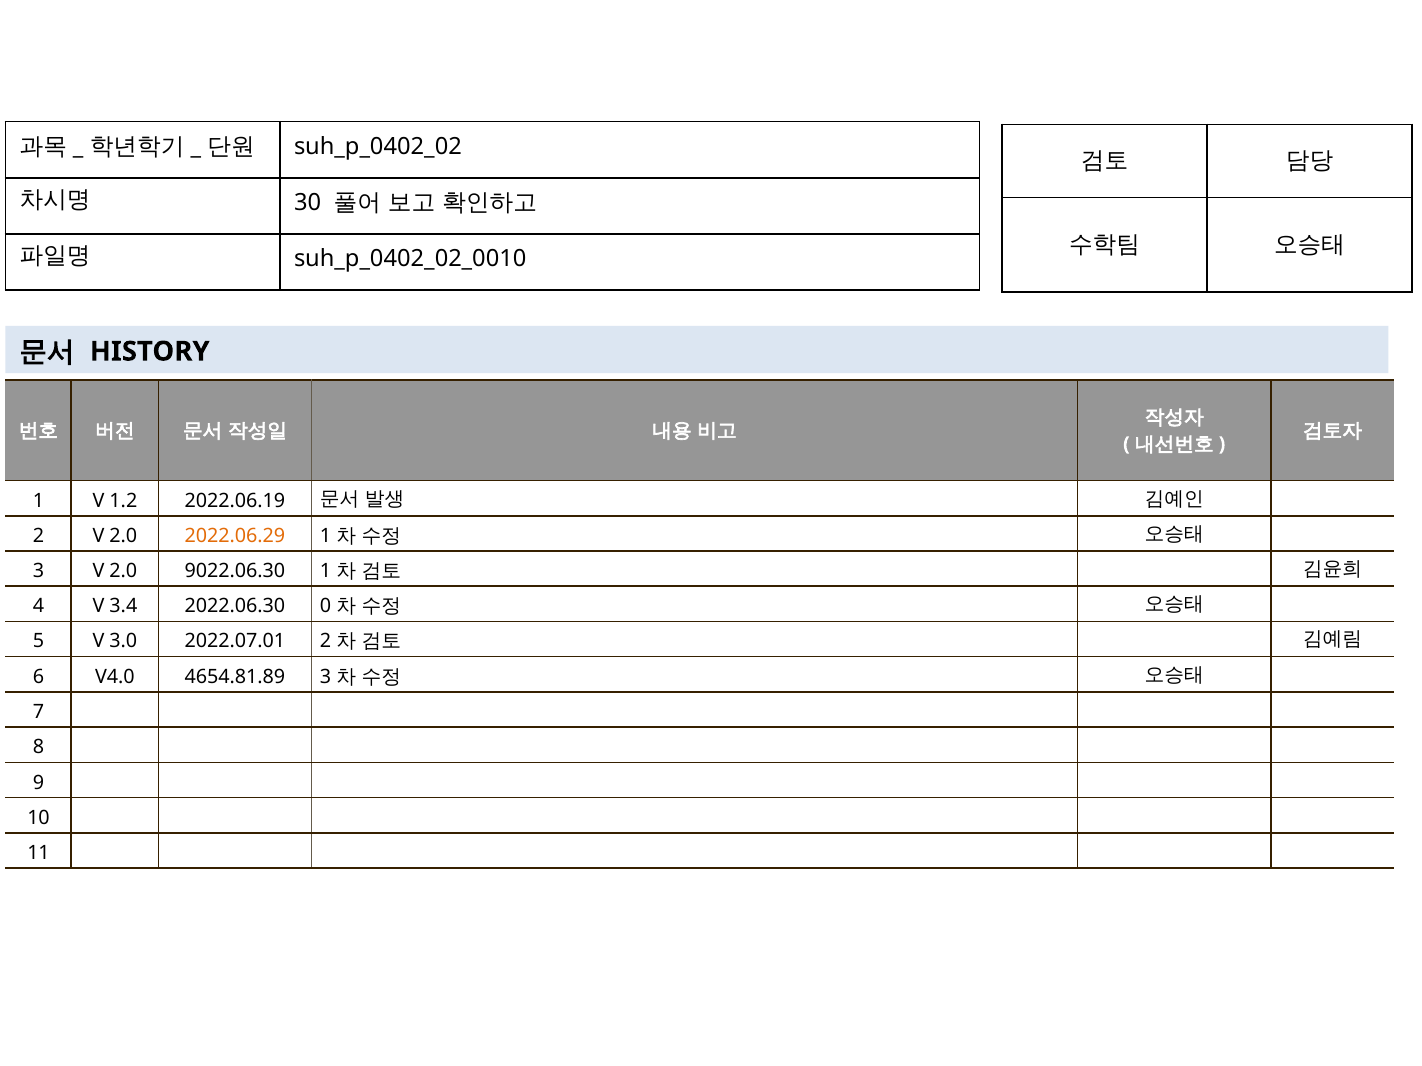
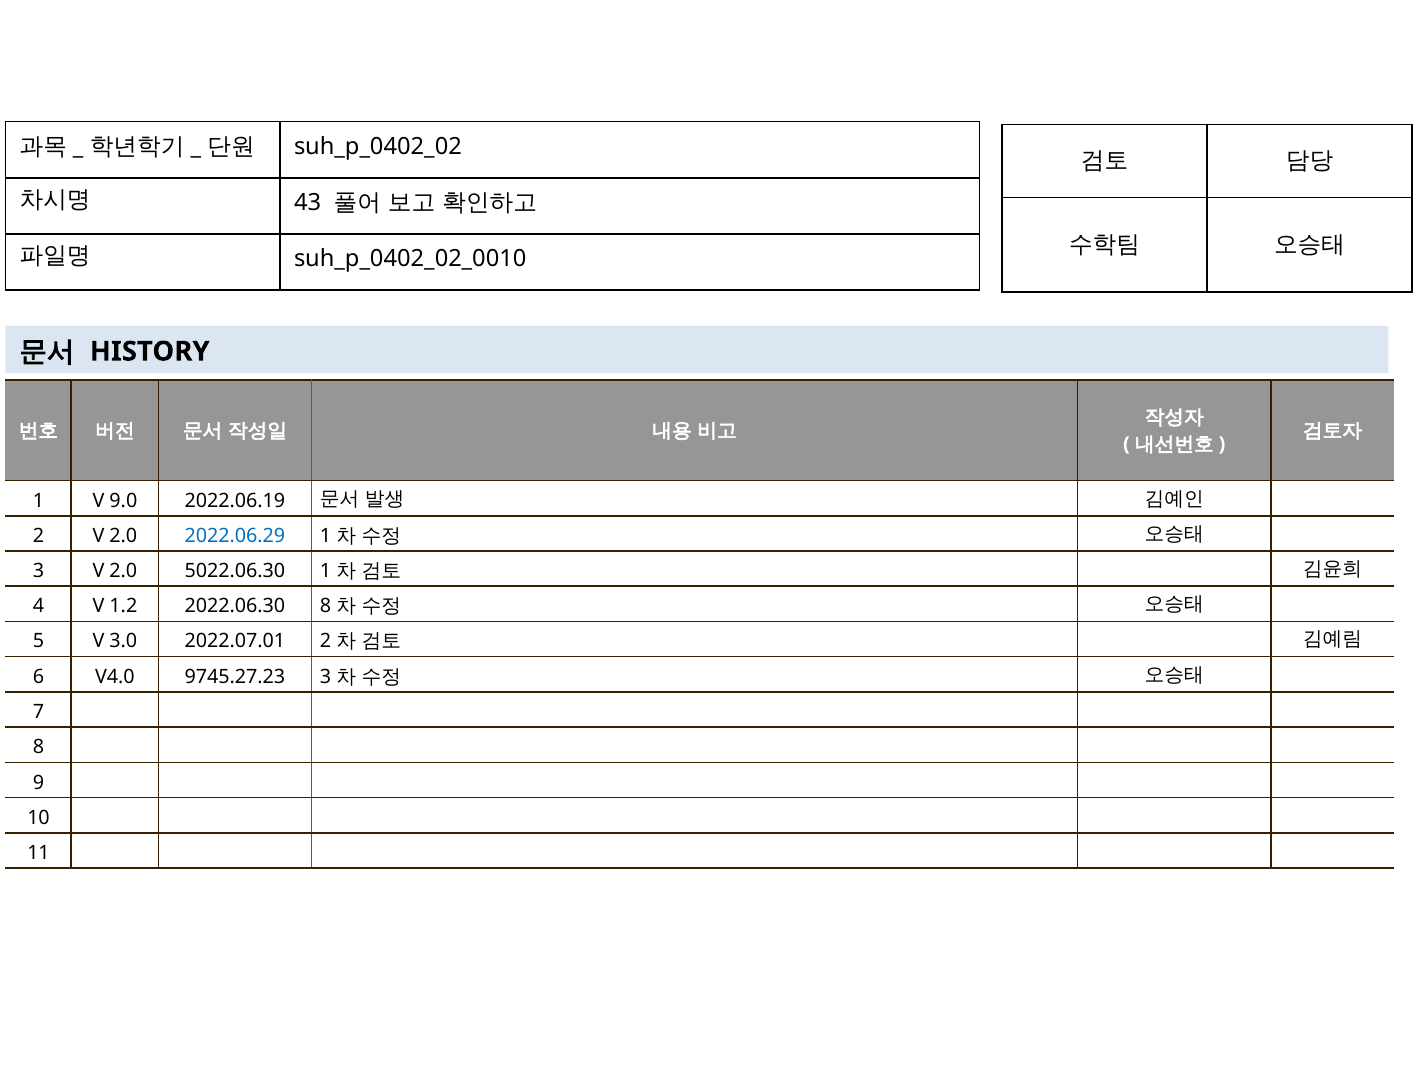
30: 30 -> 43 (308, 202)
1.2: 1.2 -> 9.0 (123, 501)
2022.06.29 colour: orange -> blue (235, 537)
9022.06.30: 9022.06.30 -> 5022.06.30 (235, 572)
3.4: 3.4 -> 1.2 (123, 607)
2022.06.30 0: 0 -> 8 (326, 607)
4654.81.89: 4654.81.89 -> 9745.27.23 (235, 677)
